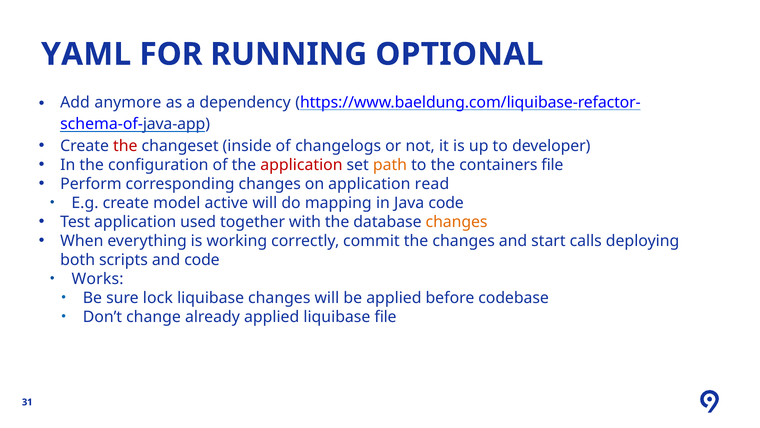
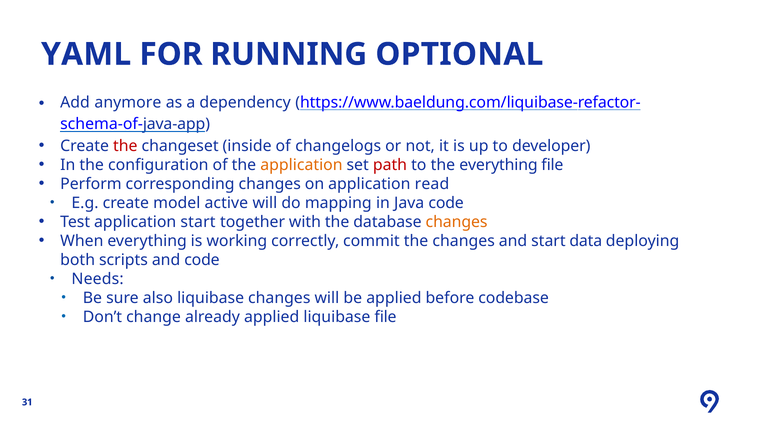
application colour: red -> orange (301, 165)
path colour: orange -> red (390, 165)
the containers: containers -> everything (498, 165)
application used: used -> start (198, 222)
calls: calls -> data (586, 241)
Works: Works -> Needs (98, 279)
lock: lock -> also (158, 298)
